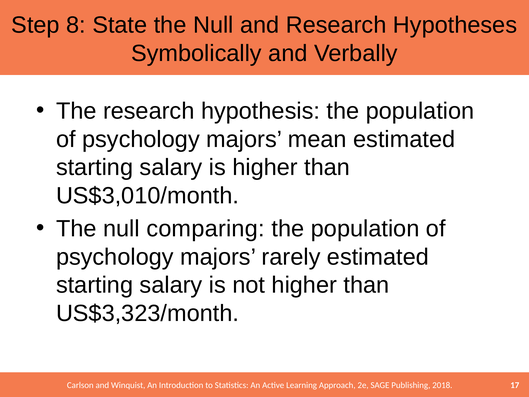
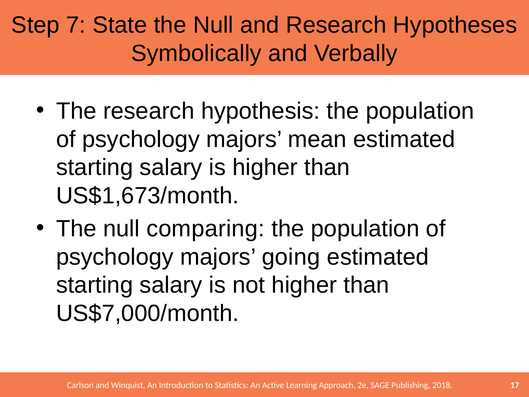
8: 8 -> 7 (76, 25)
US$3,010/month: US$3,010/month -> US$1,673/month (147, 196)
rarely: rarely -> going (291, 257)
US$3,323/month: US$3,323/month -> US$7,000/month (147, 313)
